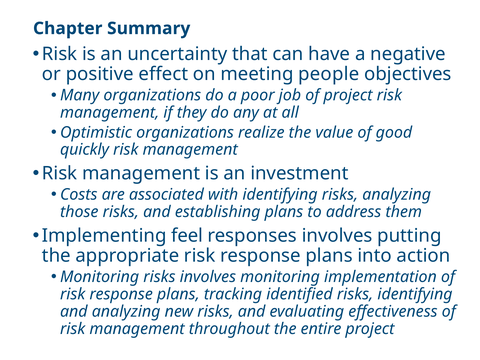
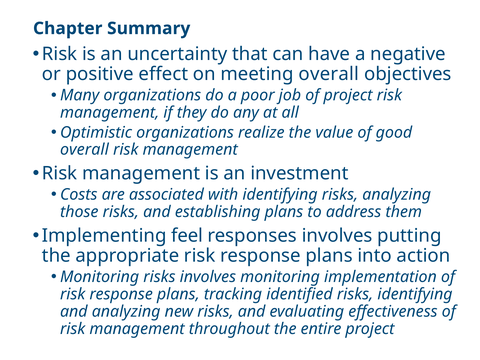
meeting people: people -> overall (329, 74)
quickly: quickly -> overall (84, 150)
